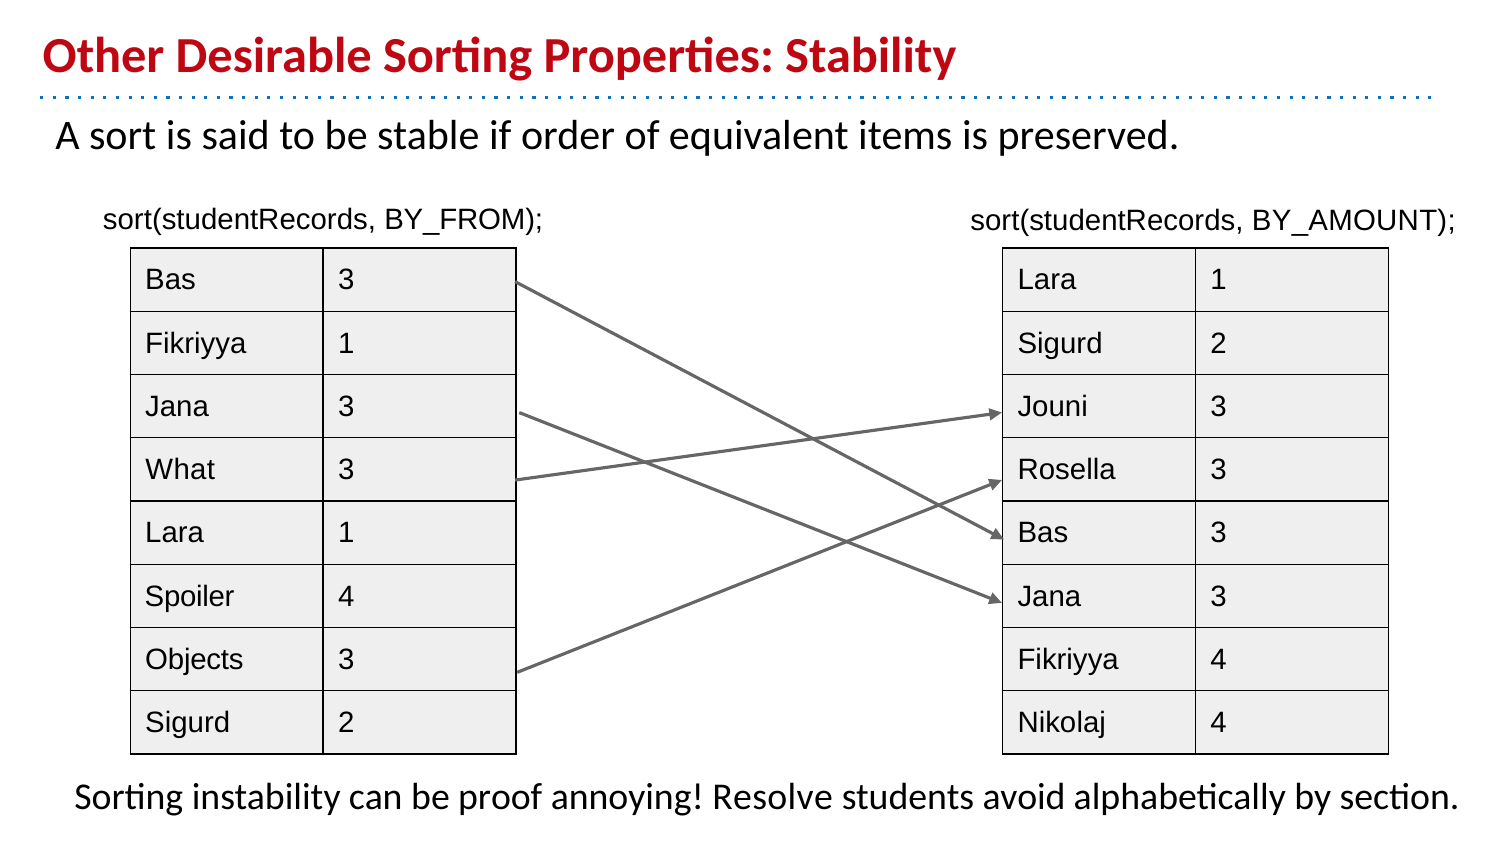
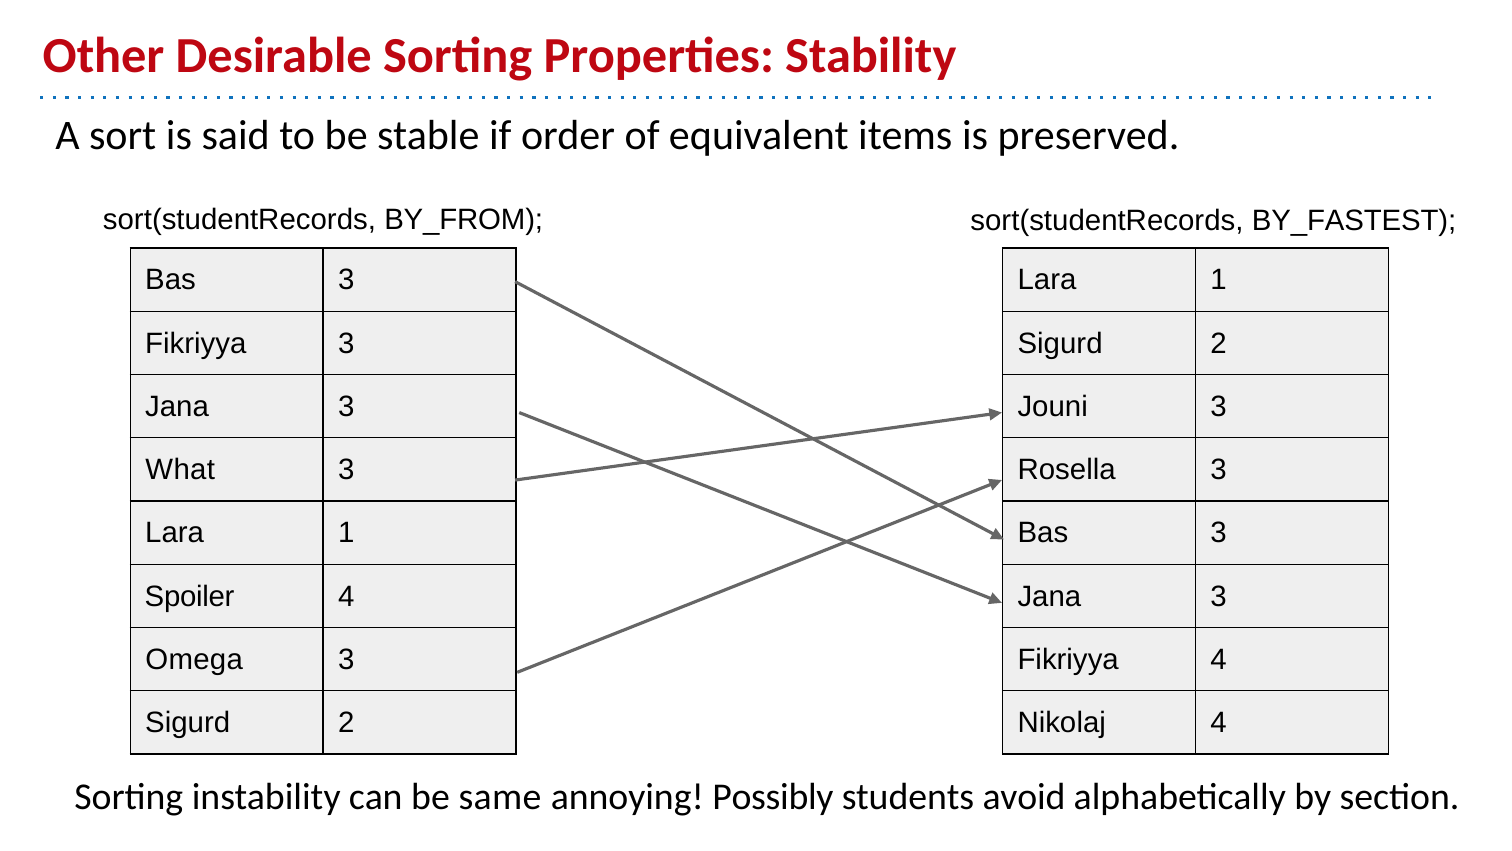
BY_AMOUNT: BY_AMOUNT -> BY_FASTEST (1354, 220)
Fikriyya 1: 1 -> 3 (346, 343)
Objects: Objects -> Omega (194, 659)
proof: proof -> same (500, 797)
Resolve: Resolve -> Possibly (773, 797)
